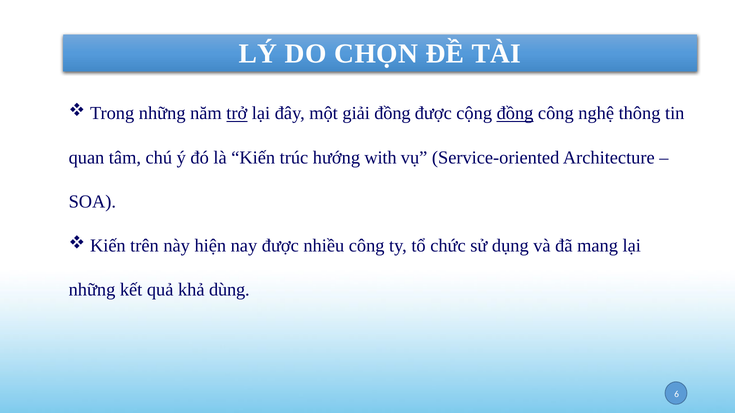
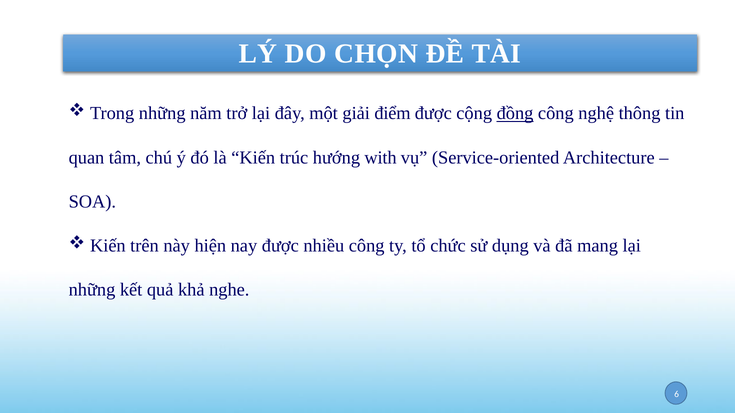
trở underline: present -> none (237, 114)
giải đồng: đồng -> điểm (392, 114)
dùng: dùng -> nghe (229, 290)
